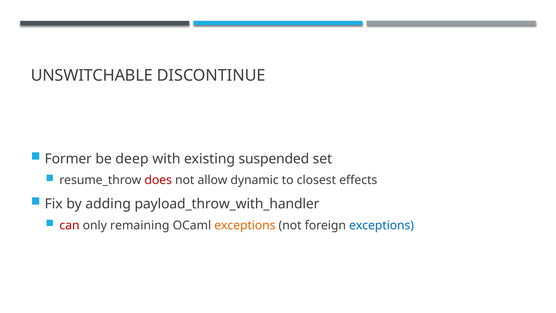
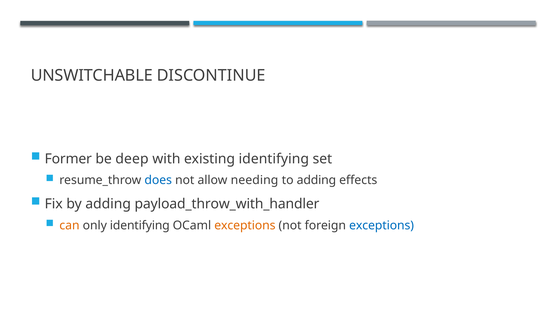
existing suspended: suspended -> identifying (274, 159)
does colour: red -> blue (158, 180)
dynamic: dynamic -> needing (255, 180)
to closest: closest -> adding (316, 180)
can colour: red -> orange (69, 225)
only remaining: remaining -> identifying (140, 225)
